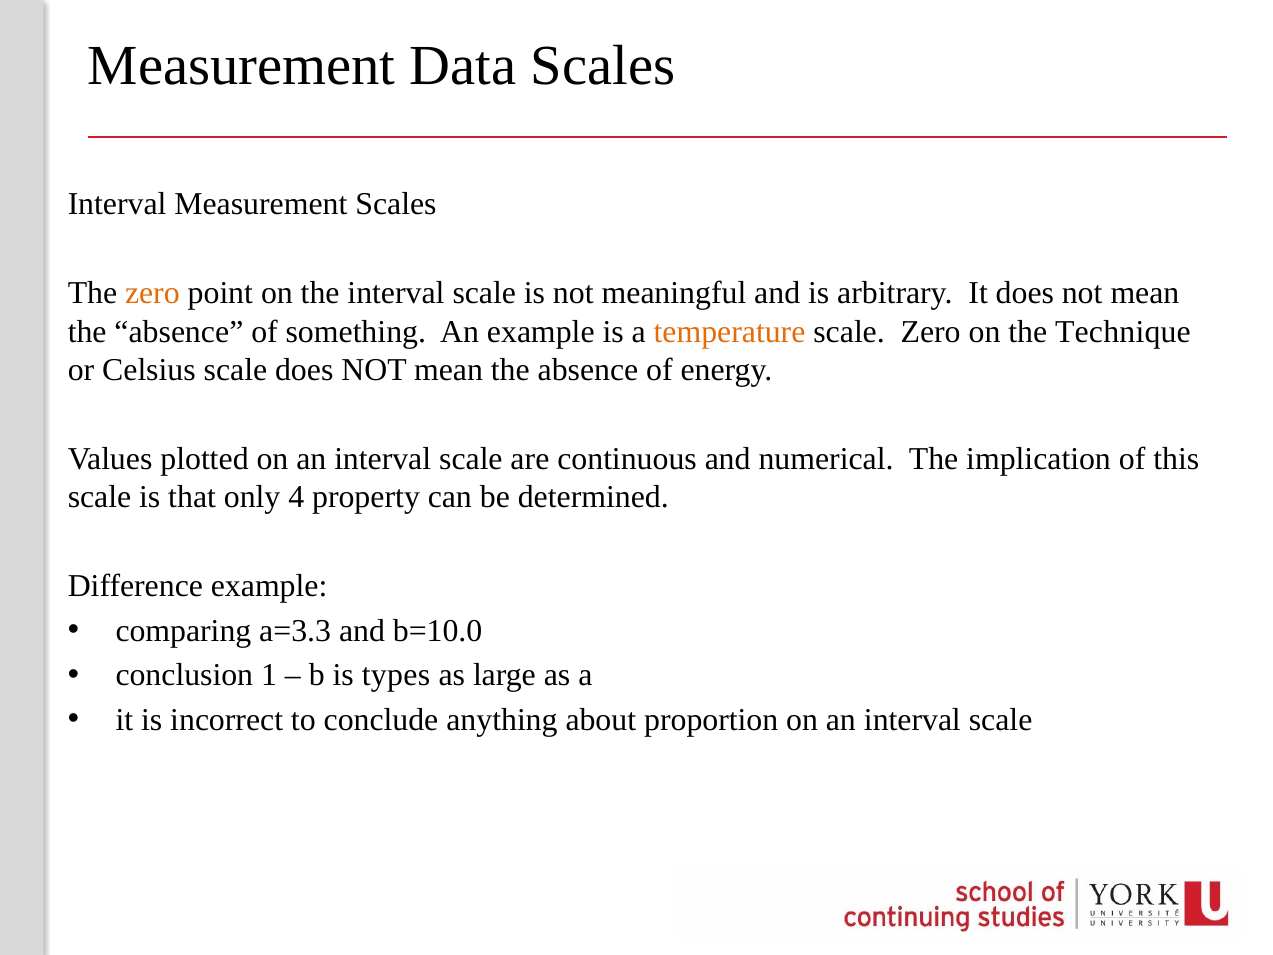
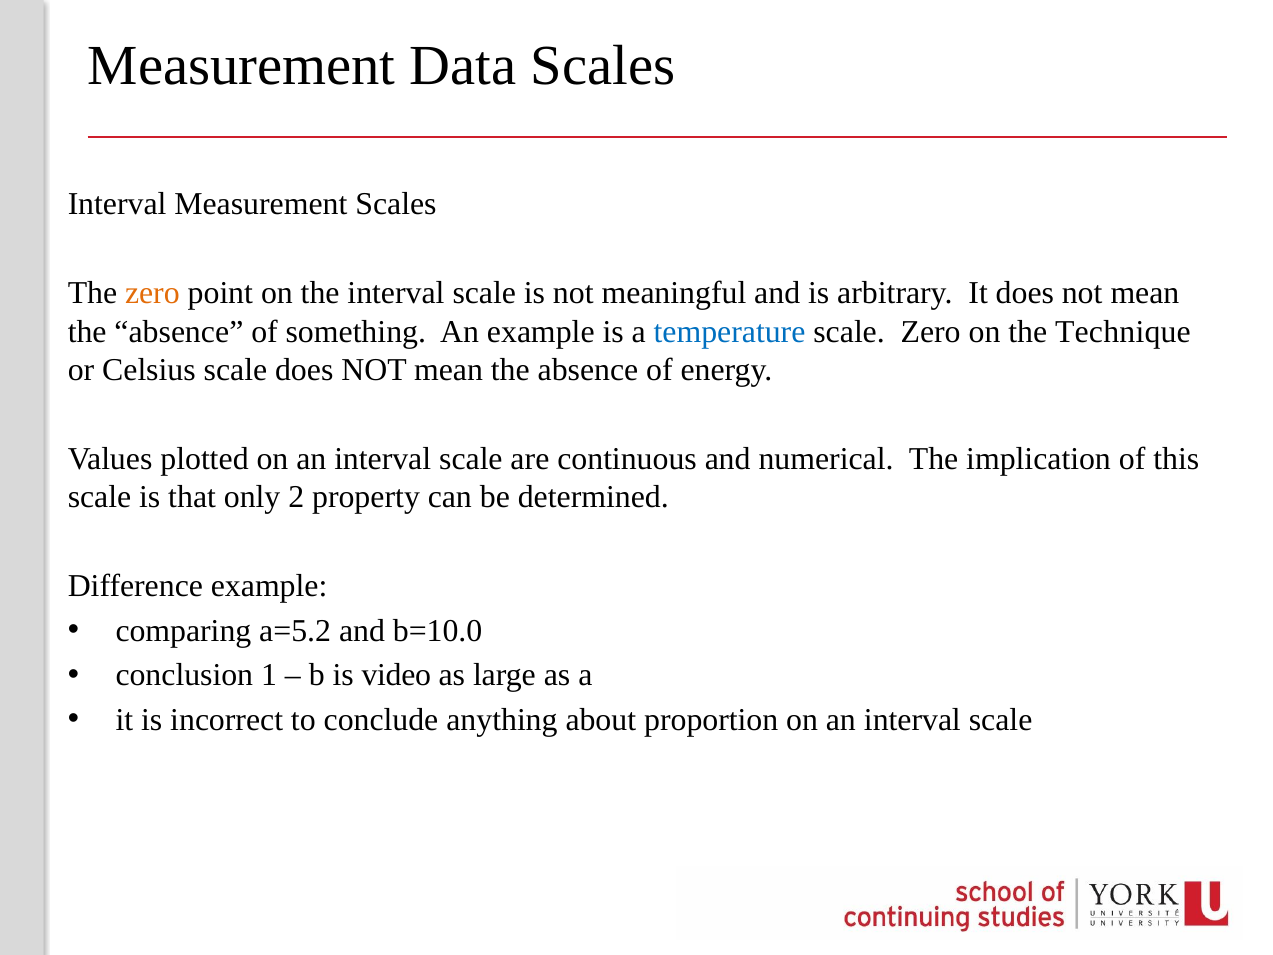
temperature colour: orange -> blue (730, 332)
4: 4 -> 2 (296, 497)
a=3.3: a=3.3 -> a=5.2 (295, 631)
types: types -> video (396, 675)
